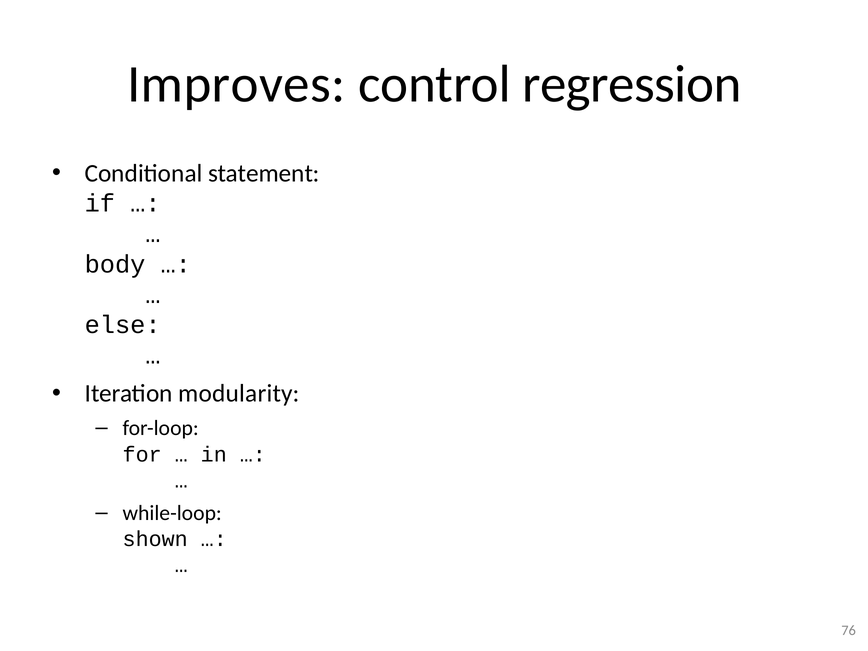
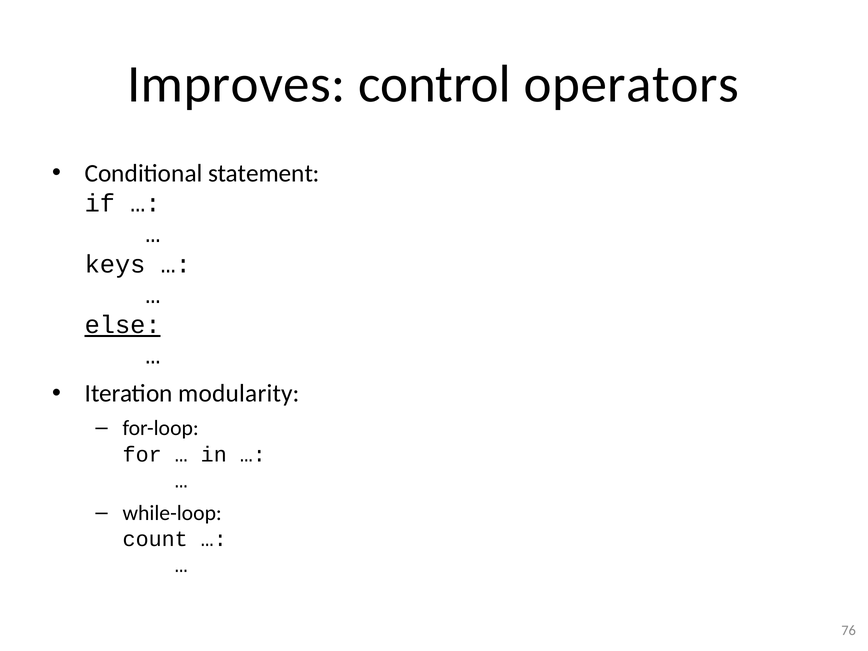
regression: regression -> operators (631, 84)
body: body -> keys (115, 264)
else underline: none -> present (123, 325)
shown: shown -> count (155, 539)
